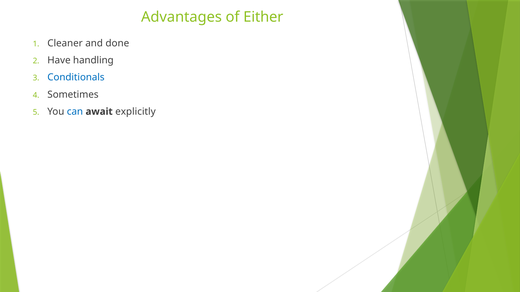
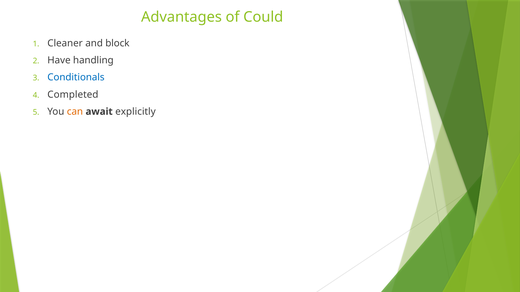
Either: Either -> Could (263, 17)
done: done -> block (117, 43)
Sometimes: Sometimes -> Completed (73, 95)
can colour: blue -> orange (75, 112)
